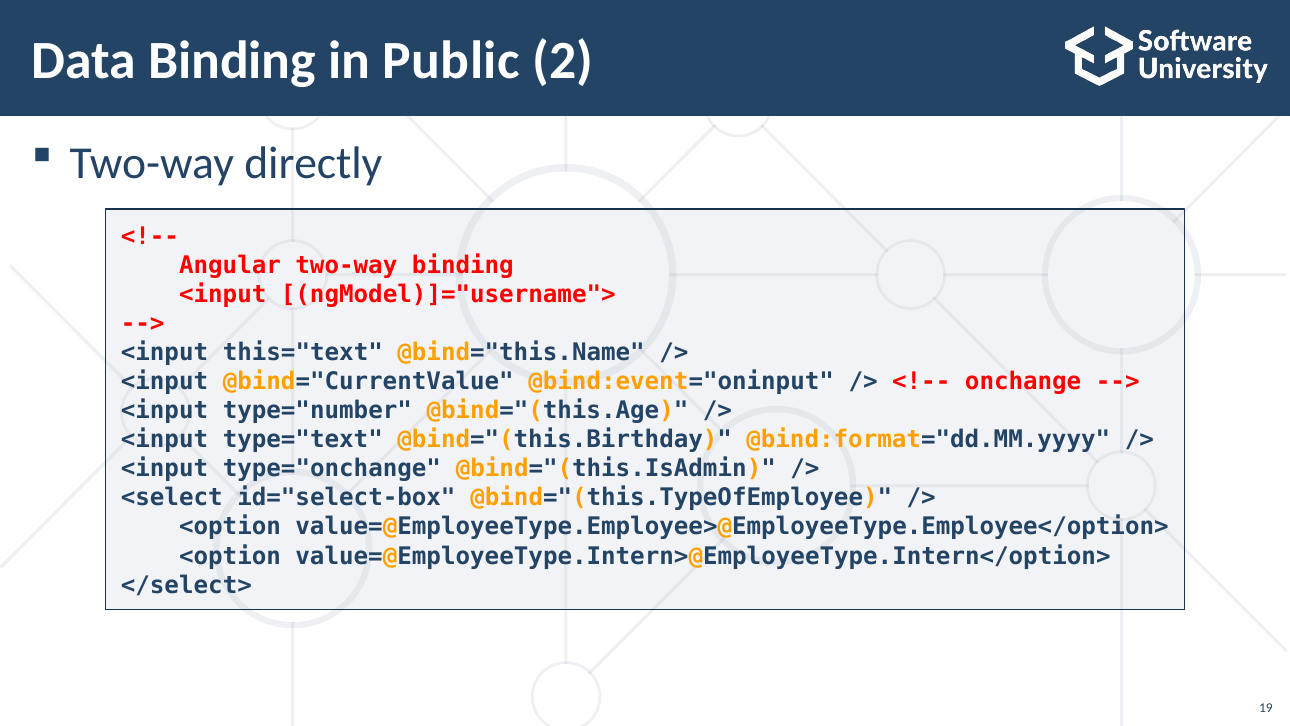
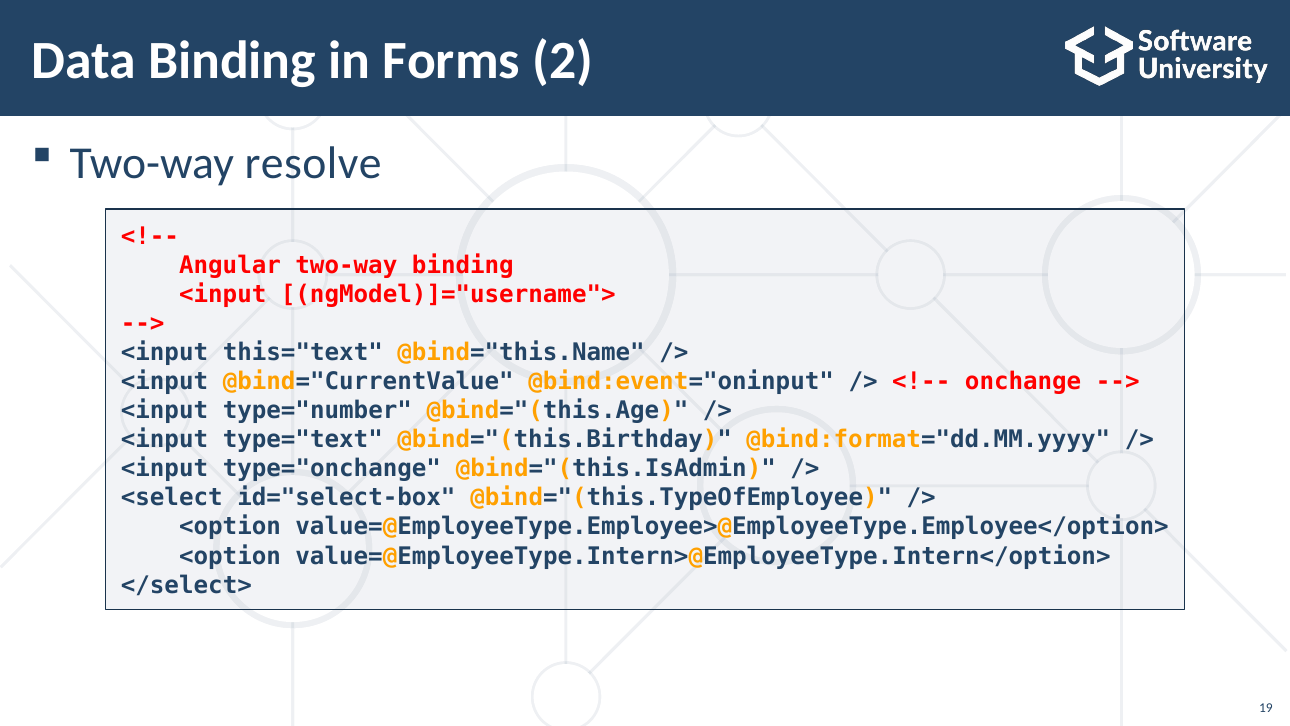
Public: Public -> Forms (451, 61)
directly: directly -> resolve (313, 164)
